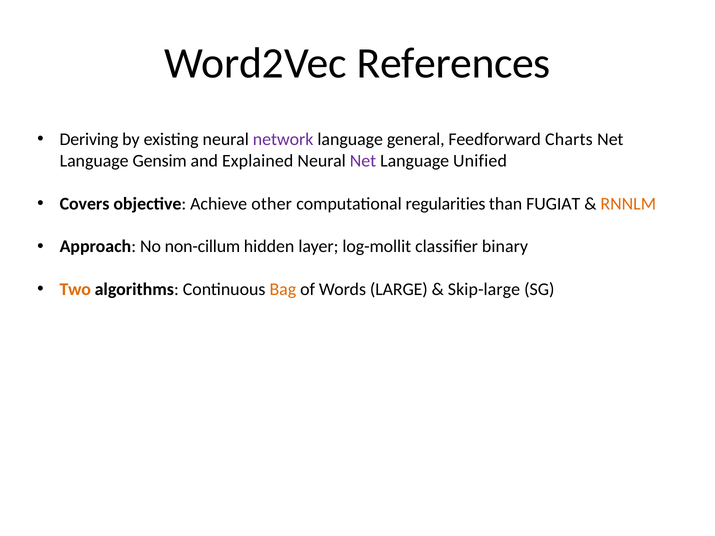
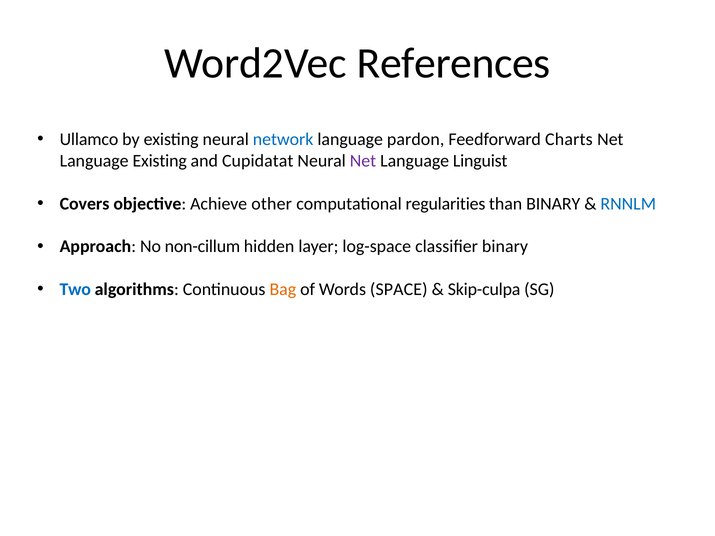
Deriving: Deriving -> Ullamco (89, 139)
network colour: purple -> blue (283, 139)
general: general -> pardon (416, 139)
Language Gensim: Gensim -> Existing (160, 161)
Explained: Explained -> Cupidatat (258, 161)
Unified: Unified -> Linguist (480, 161)
than FUGIAT: FUGIAT -> BINARY (553, 204)
RNNLM colour: orange -> blue (628, 204)
log-mollit: log-mollit -> log-space (377, 247)
Two colour: orange -> blue (75, 290)
LARGE: LARGE -> SPACE (399, 290)
Skip-large: Skip-large -> Skip-culpa (484, 290)
